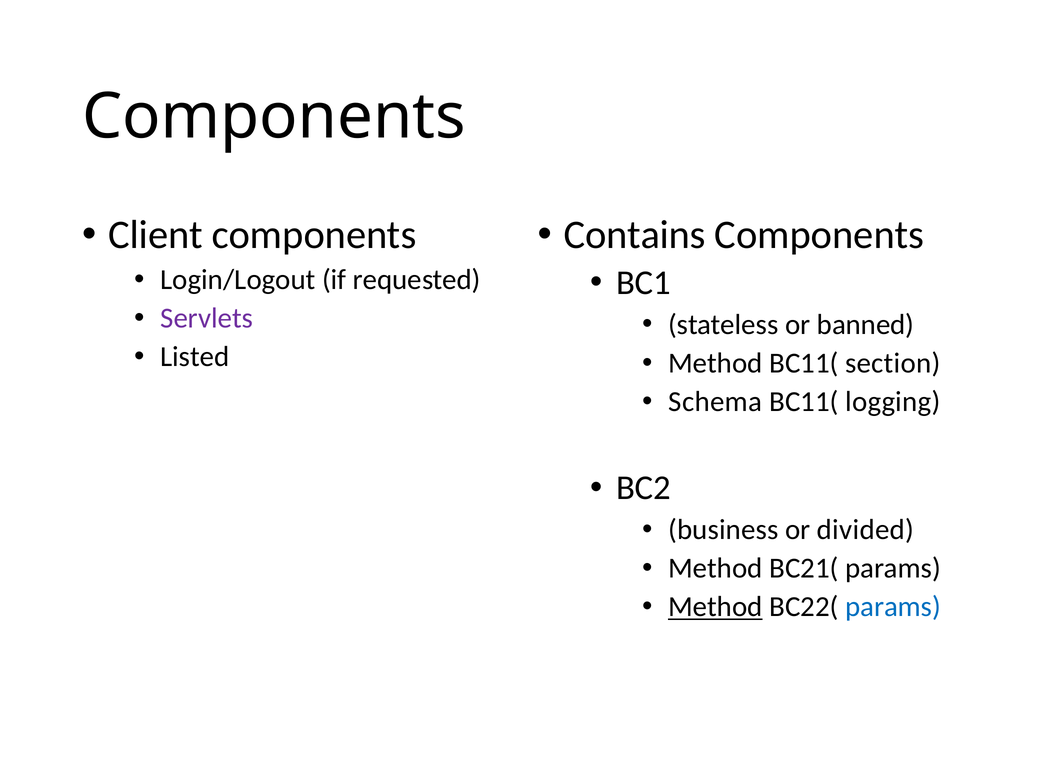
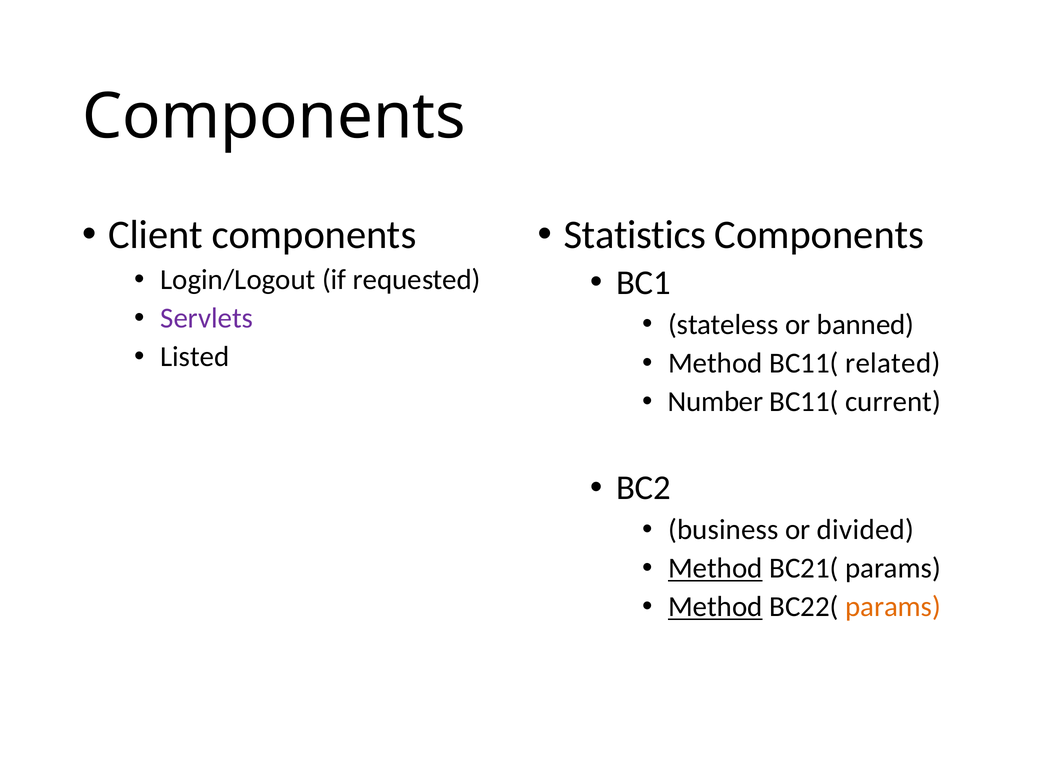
Contains: Contains -> Statistics (635, 235)
section: section -> related (893, 363)
Schema: Schema -> Number (716, 401)
logging: logging -> current (893, 401)
Method underline: none -> present (715, 568)
params colour: blue -> orange (893, 606)
